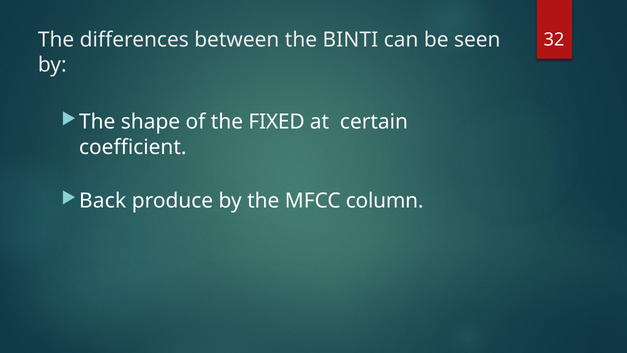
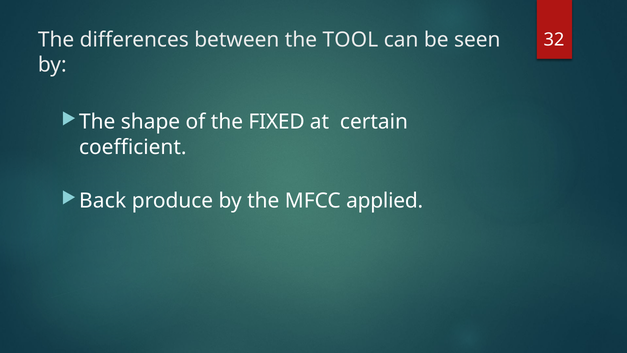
BINTI: BINTI -> TOOL (350, 40)
column: column -> applied (385, 201)
